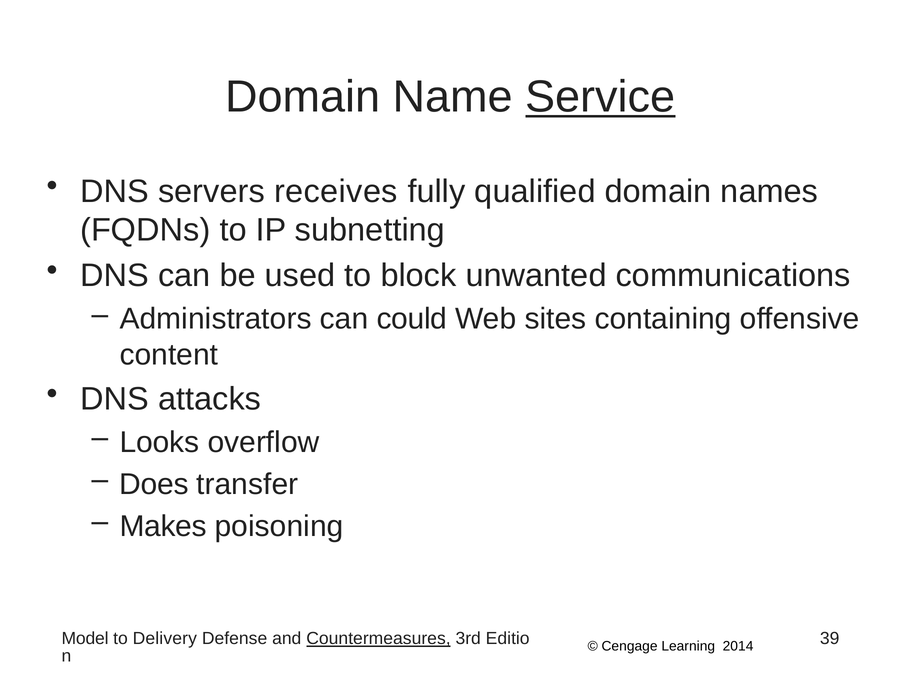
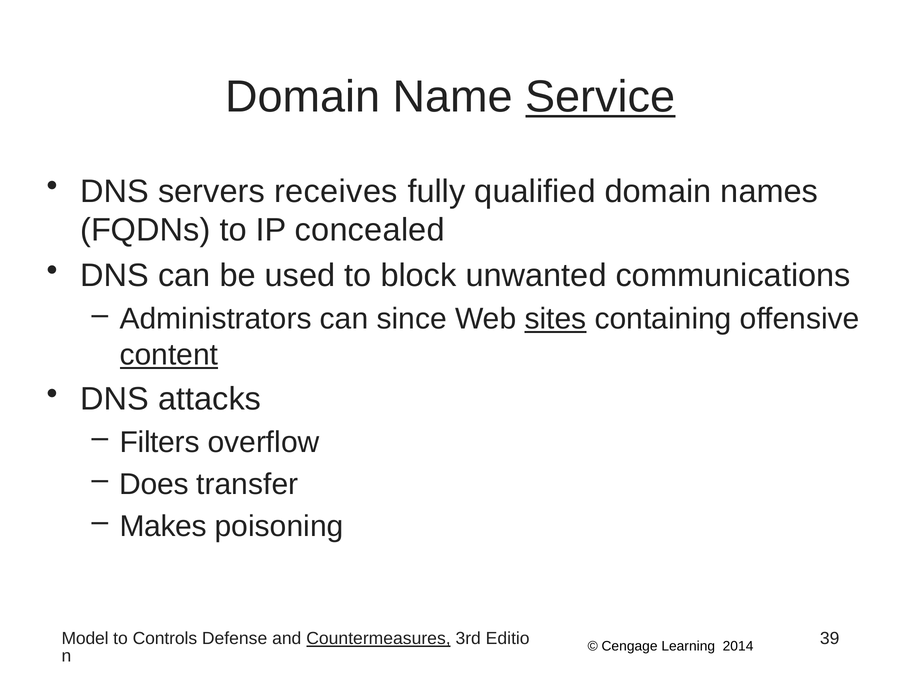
subnetting: subnetting -> concealed (370, 231)
could: could -> since (412, 319)
sites underline: none -> present (556, 319)
content underline: none -> present (169, 355)
Looks: Looks -> Filters (160, 443)
Delivery: Delivery -> Controls (165, 639)
